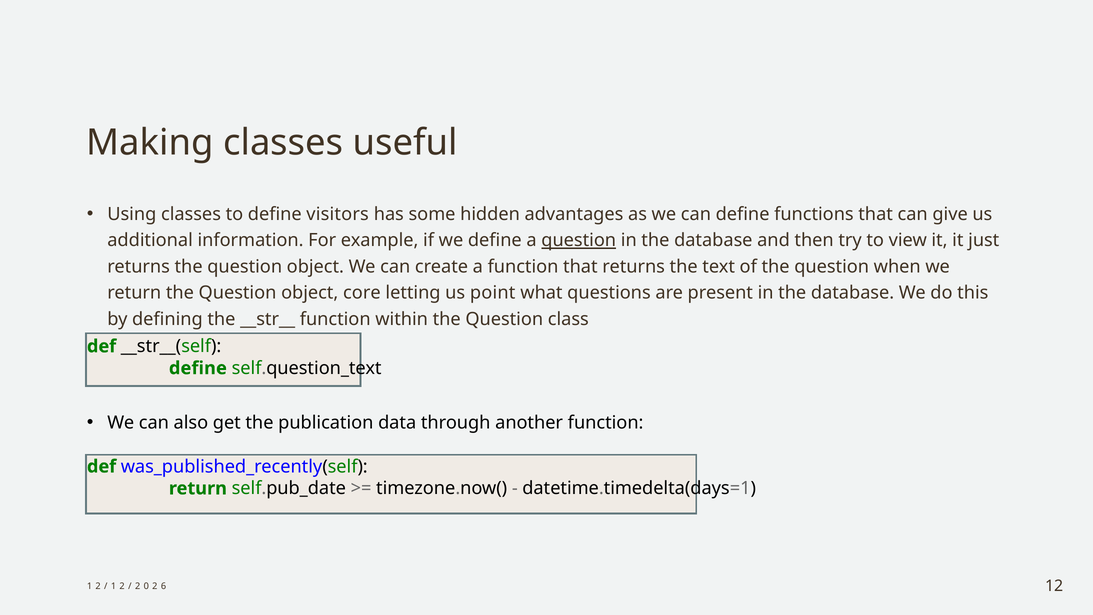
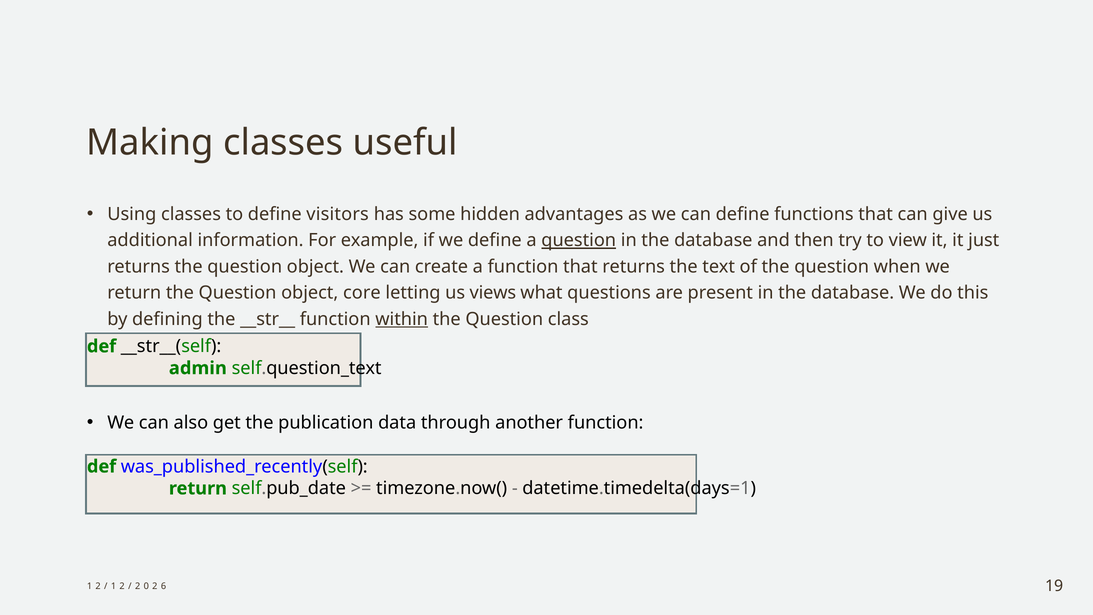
point: point -> views (493, 293)
within underline: none -> present (402, 319)
define: define -> admin (198, 368)
12: 12 -> 19 (1054, 586)
